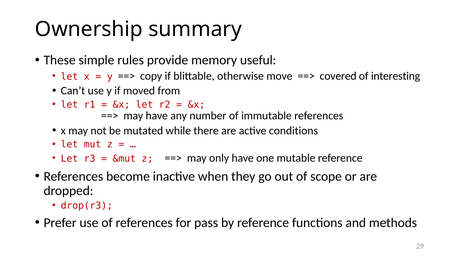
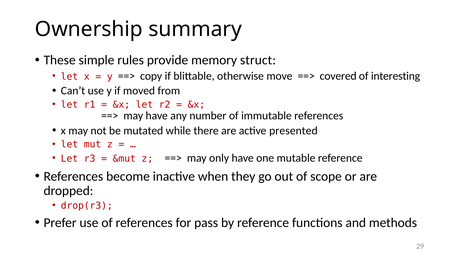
useful: useful -> struct (258, 60)
conditions: conditions -> presented (293, 131)
